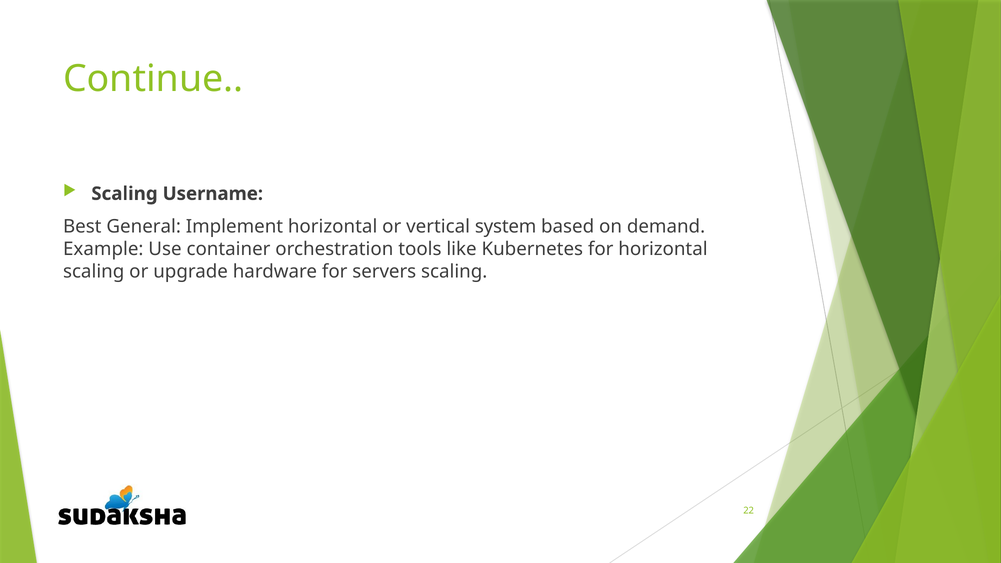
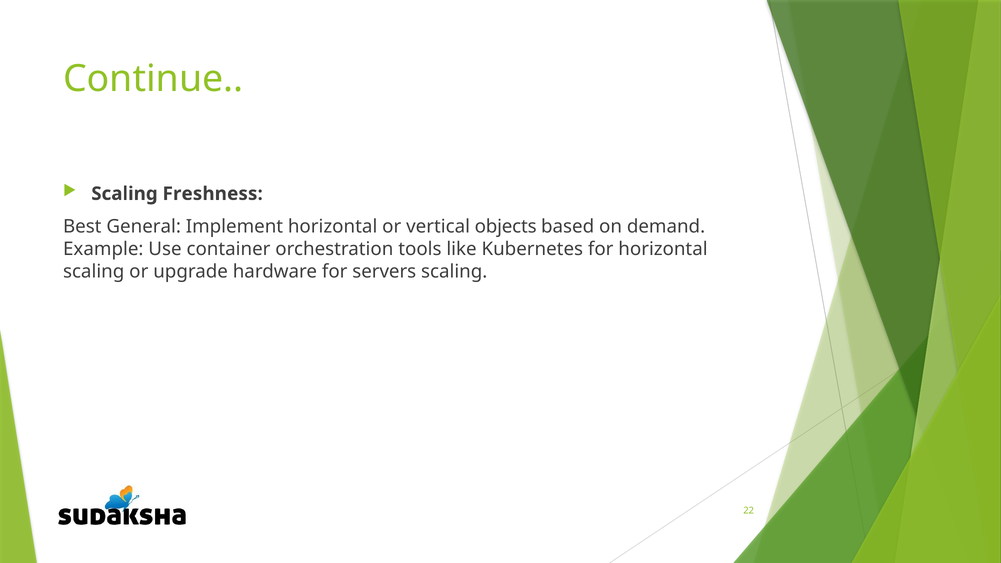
Username: Username -> Freshness (213, 194)
system: system -> objects (506, 227)
